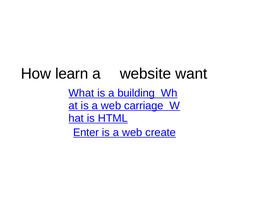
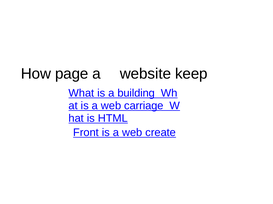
learn: learn -> page (72, 74)
want: want -> keep (191, 74)
Enter: Enter -> Front (86, 133)
